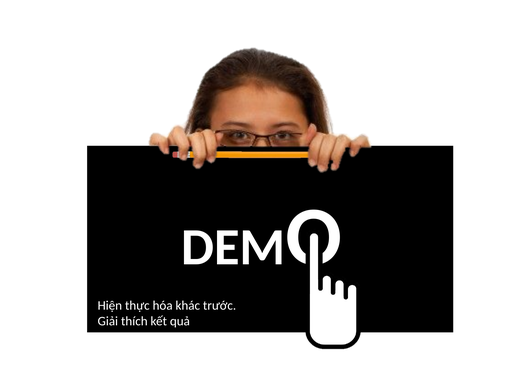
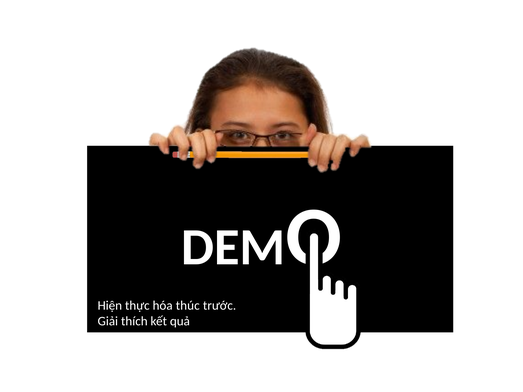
khác: khác -> thúc (188, 306)
